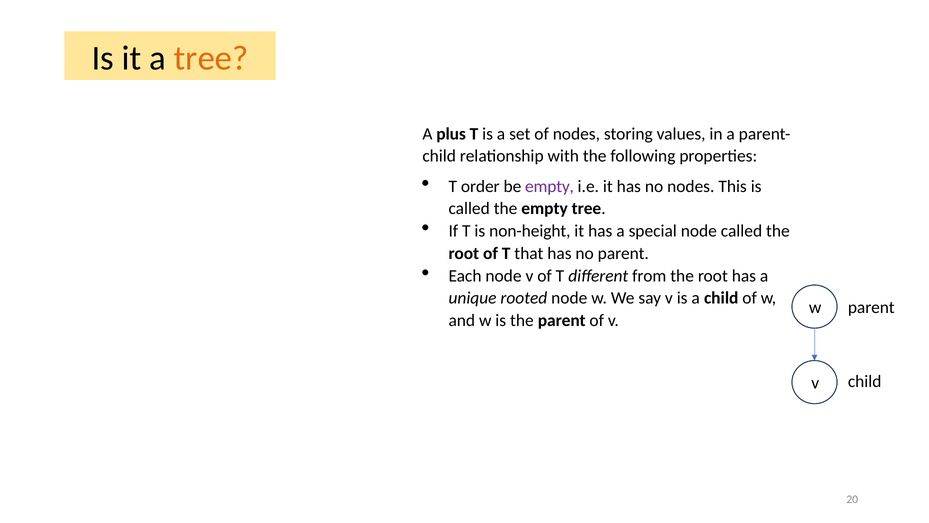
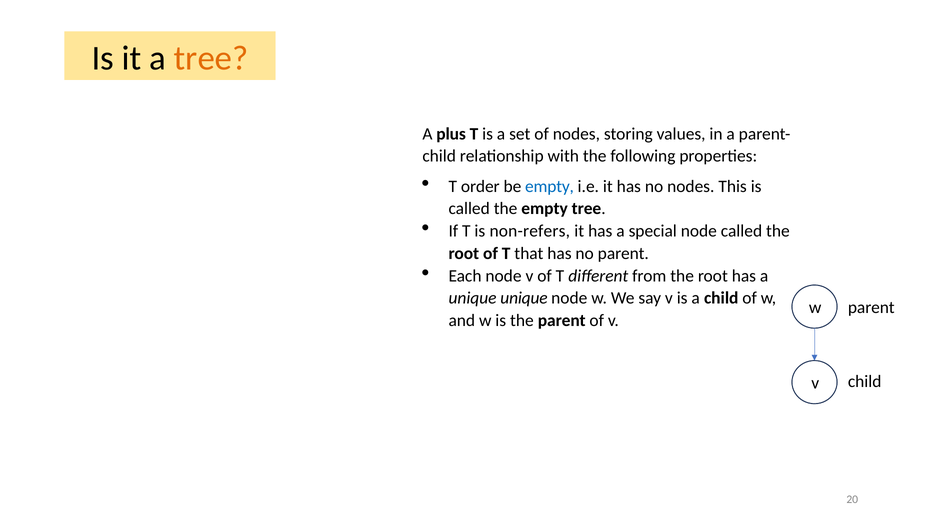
empty colour: purple -> blue (550, 186)
non-height: non-height -> non-refers (530, 231)
unique rooted: rooted -> unique (524, 298)
